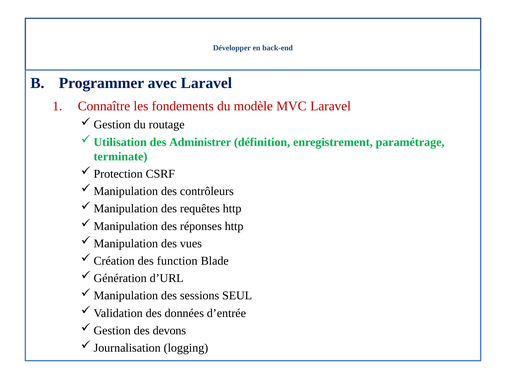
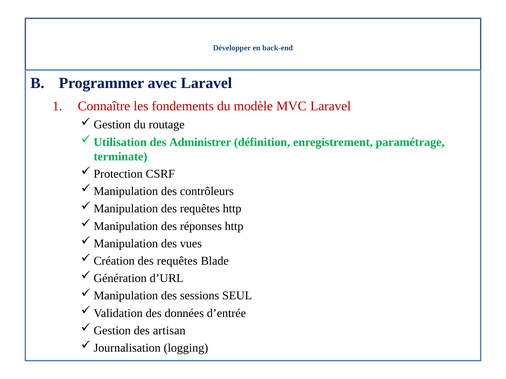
function: function -> requêtes (177, 261)
devons: devons -> artisan (169, 331)
